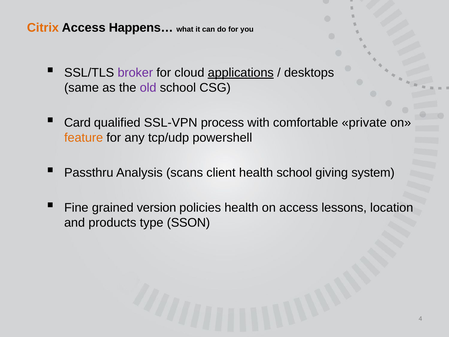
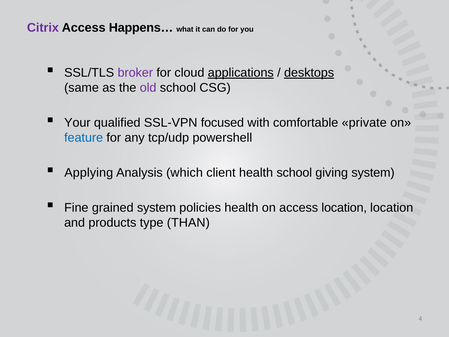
Citrix colour: orange -> purple (43, 28)
desktops underline: none -> present (309, 73)
Card: Card -> Your (77, 123)
process: process -> focused (222, 123)
feature colour: orange -> blue (84, 138)
Passthru: Passthru -> Applying (89, 173)
scans: scans -> which (185, 173)
grained version: version -> system (157, 208)
access lessons: lessons -> location (344, 208)
SSON: SSON -> THAN (188, 223)
